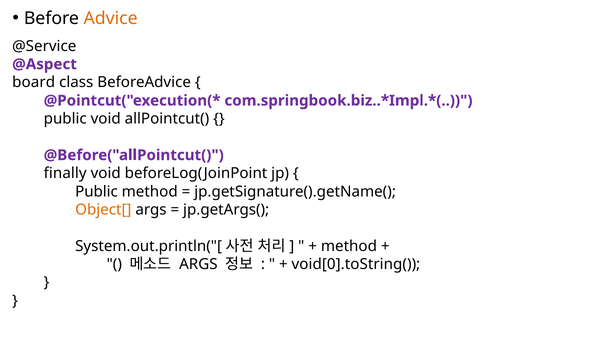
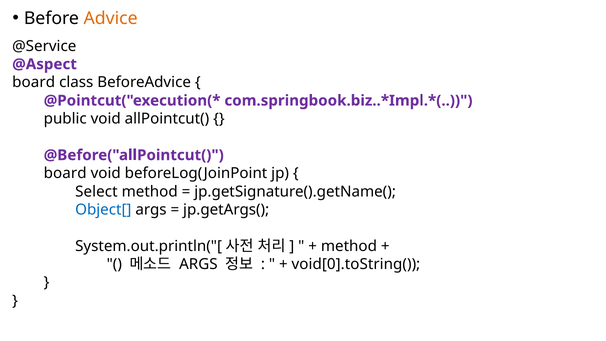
finally: finally -> board (65, 173)
Public: Public -> Select (96, 191)
Object[ colour: orange -> blue (103, 210)
